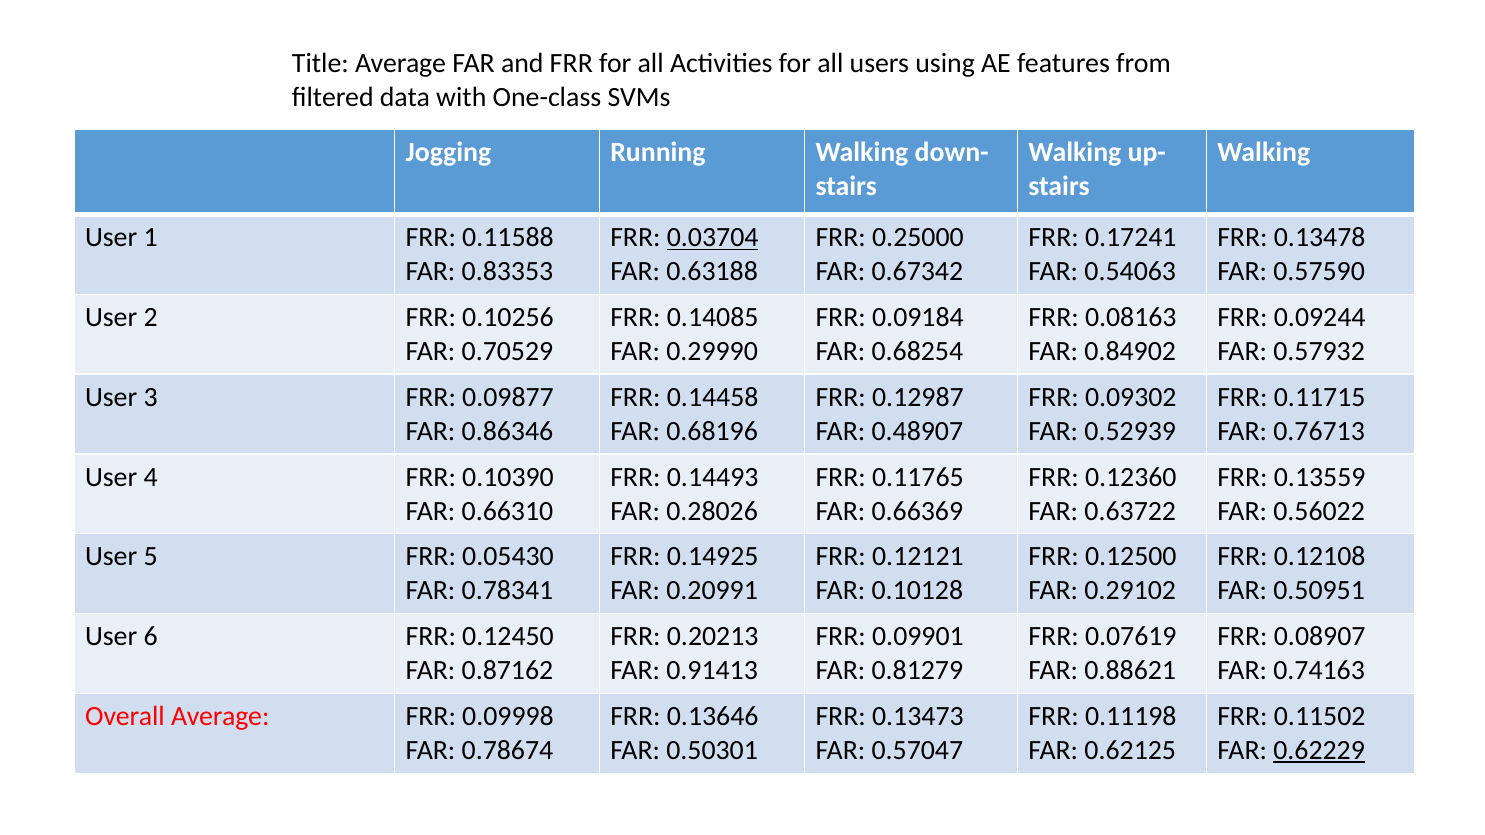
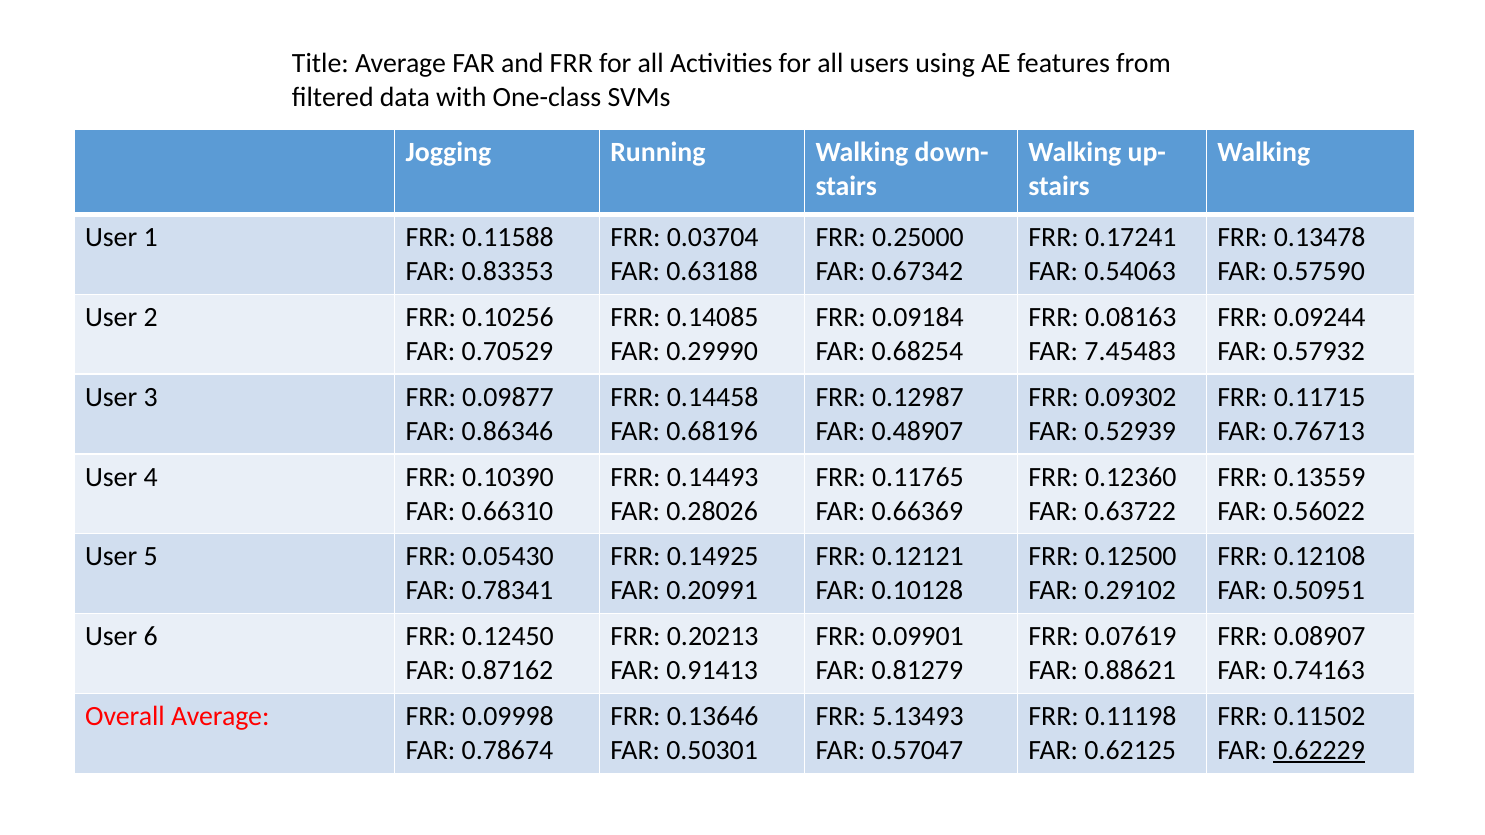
0.03704 underline: present -> none (713, 238)
0.84902: 0.84902 -> 7.45483 (1130, 351)
0.13473: 0.13473 -> 5.13493 (918, 717)
